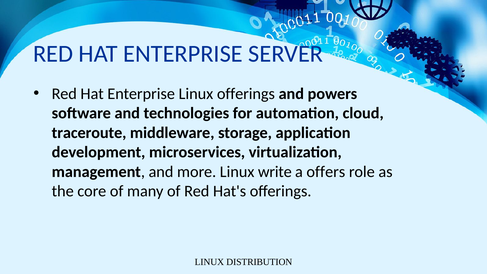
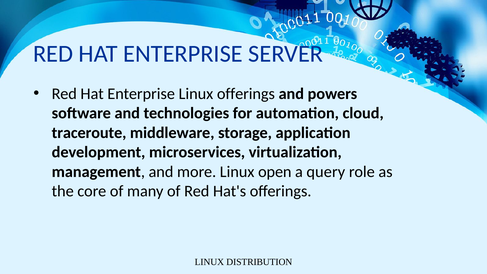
write: write -> open (275, 172)
offers: offers -> query (326, 172)
